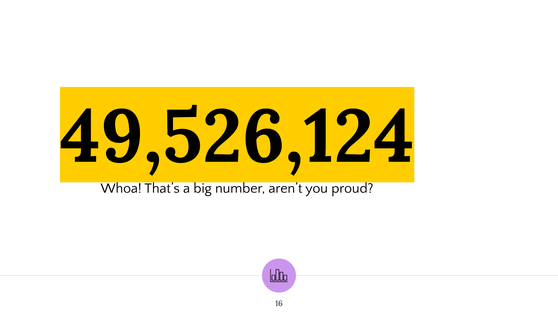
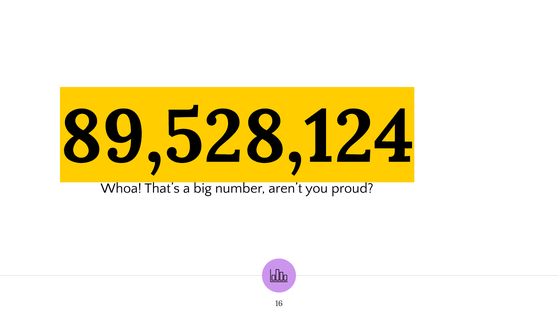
49,526,124: 49,526,124 -> 89,528,124 (237, 137)
